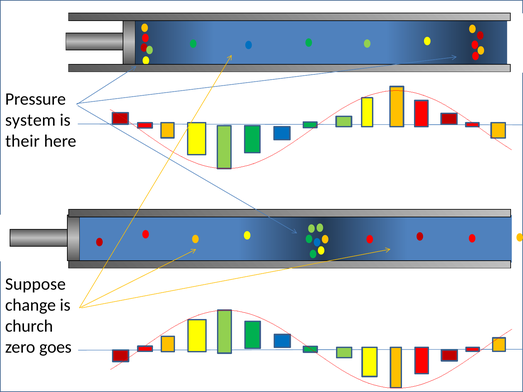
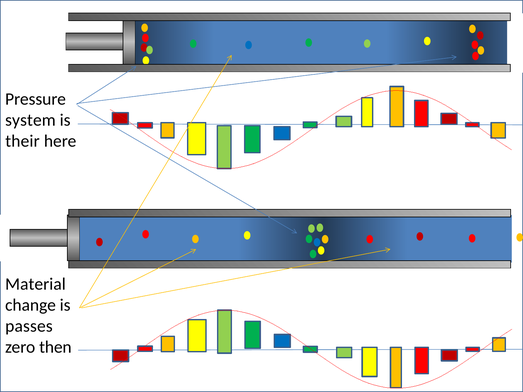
Suppose: Suppose -> Material (35, 284)
church: church -> passes (29, 326)
goes: goes -> then (55, 347)
